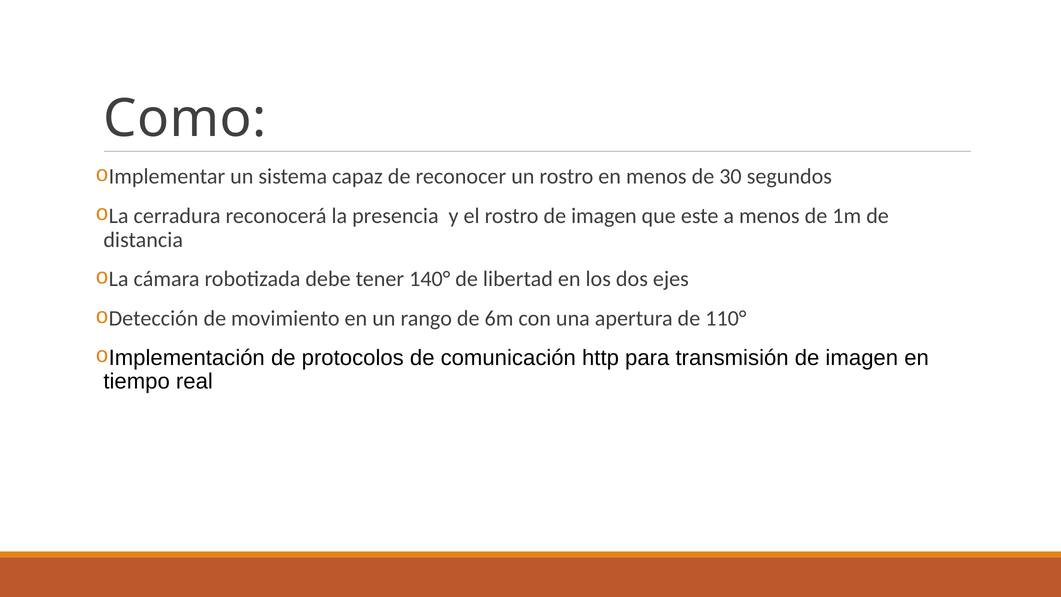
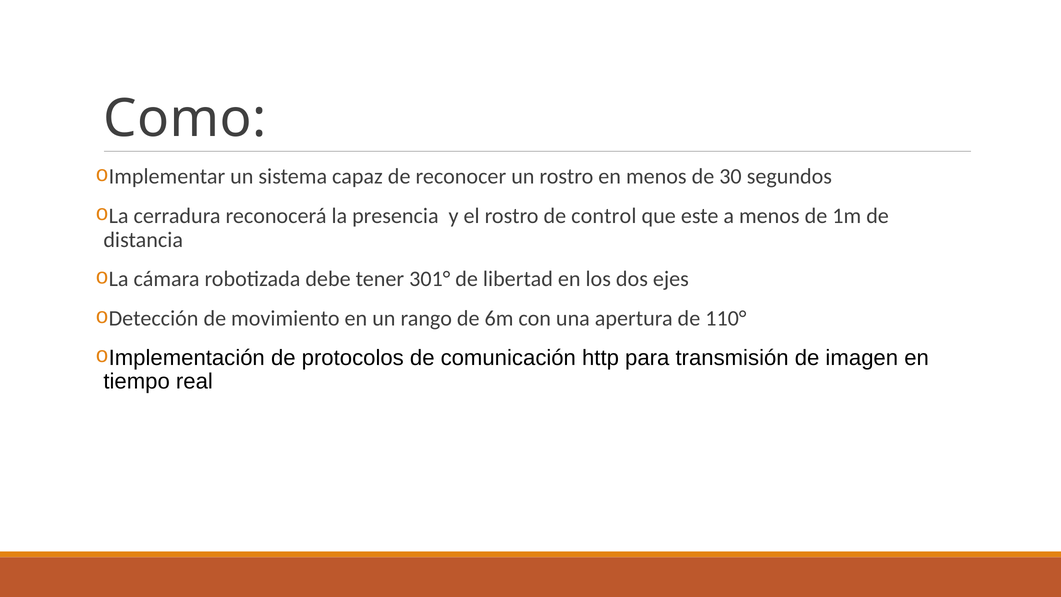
rostro de imagen: imagen -> control (604, 216)
140°: 140° -> 301° (430, 279)
